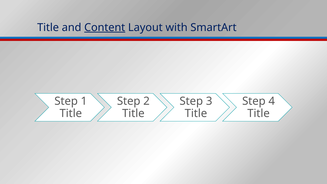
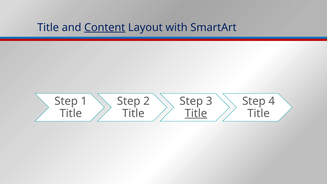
Title underline: none -> present (196, 113)
